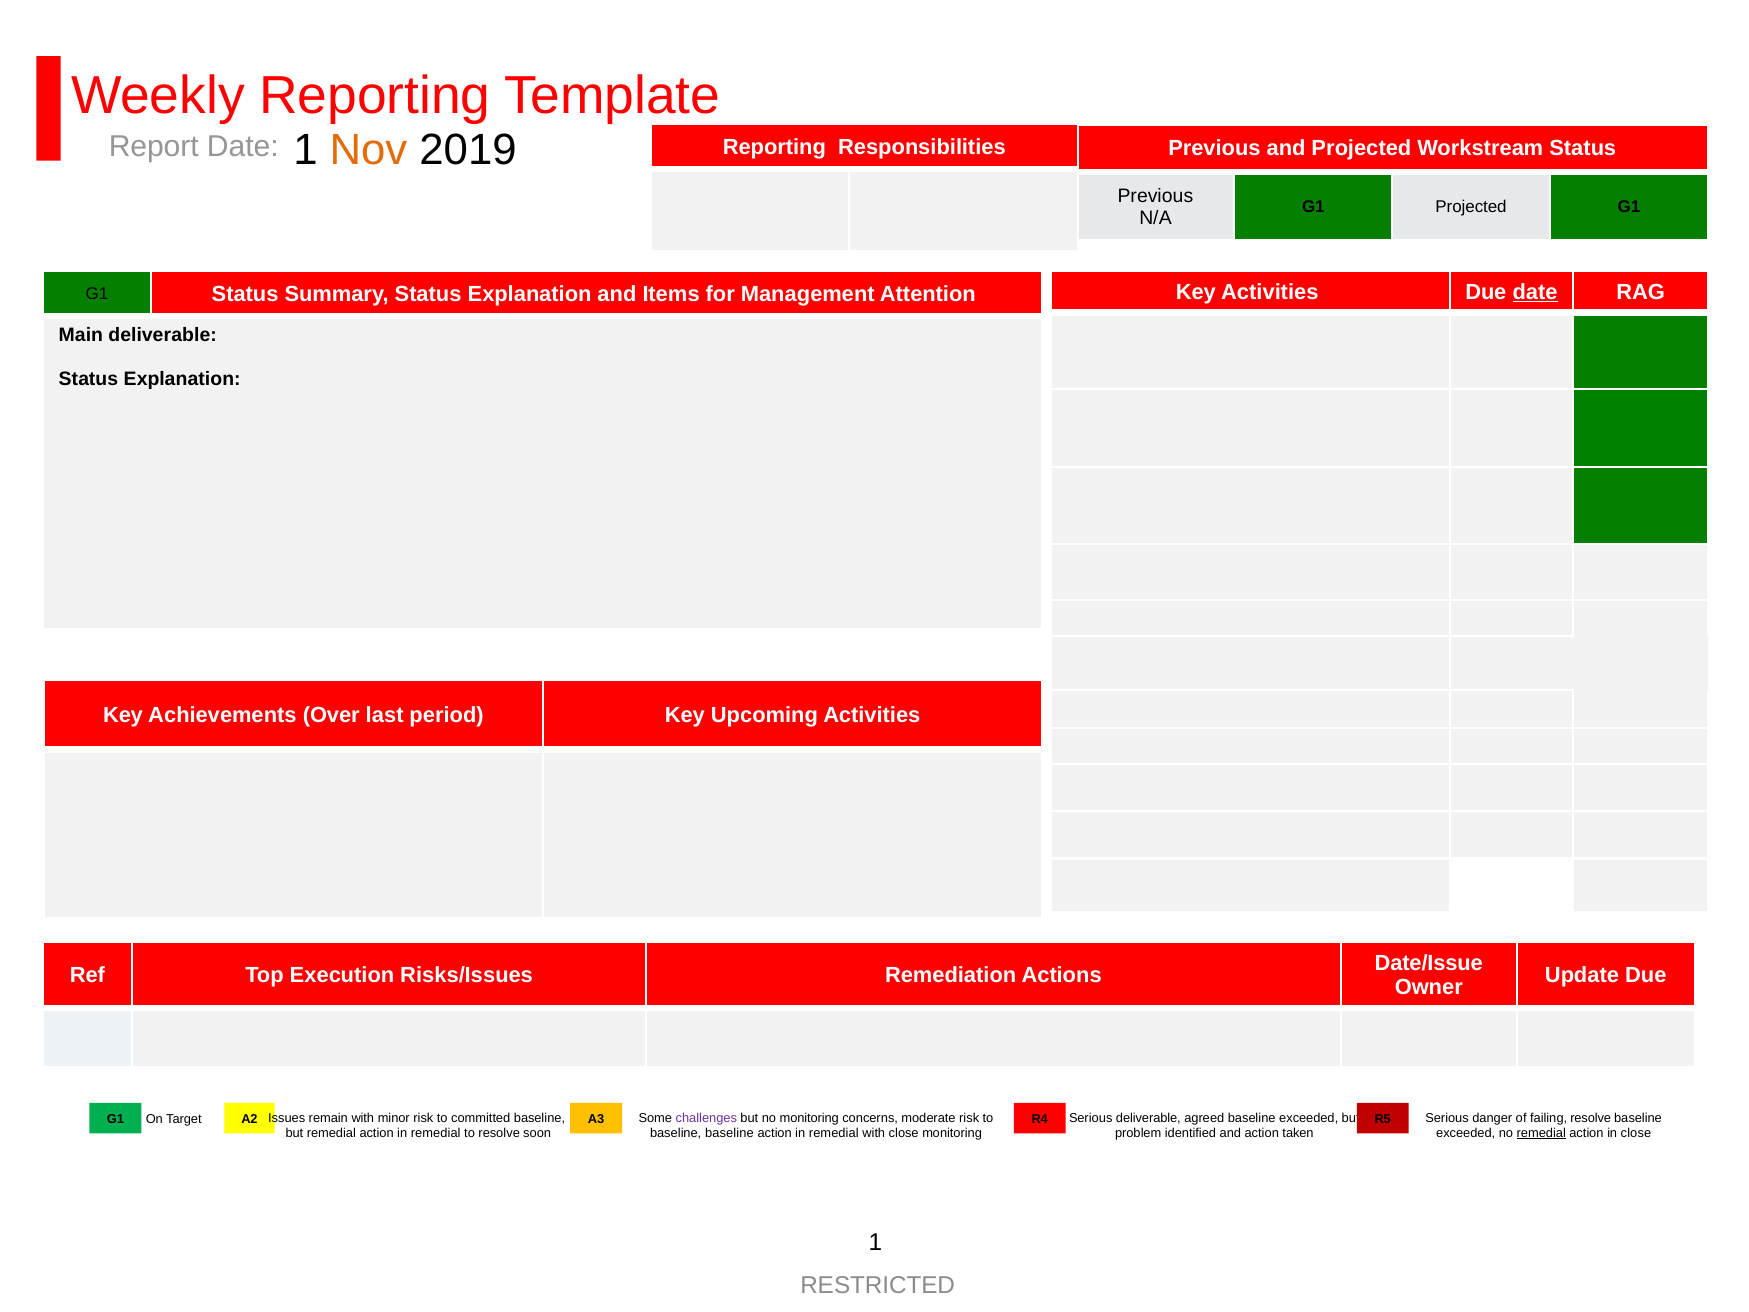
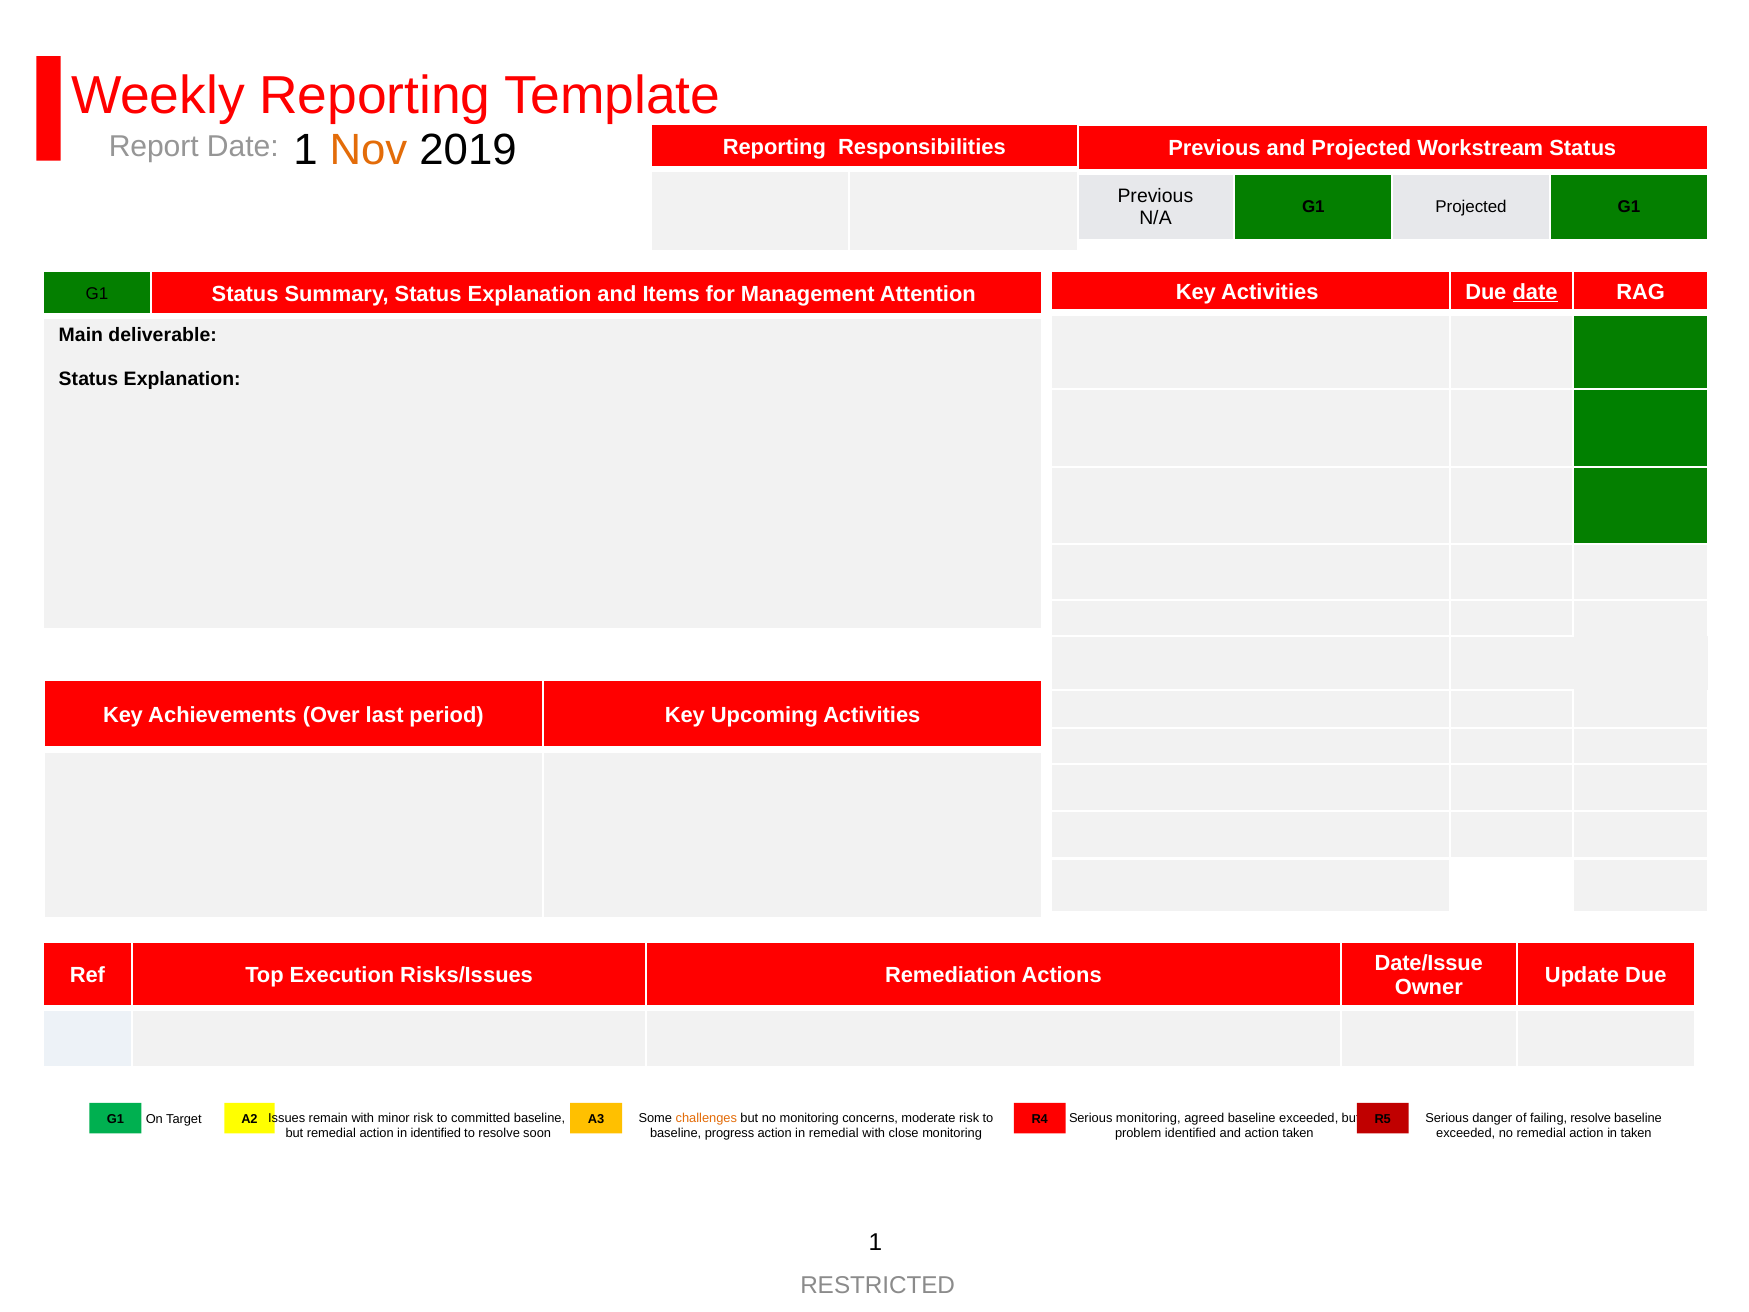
challenges colour: purple -> orange (706, 1118)
Serious deliverable: deliverable -> monitoring (1148, 1118)
remedial action in remedial: remedial -> identified (436, 1133)
baseline baseline: baseline -> progress (730, 1133)
remedial underline: present -> none (1541, 1133)
in close: close -> taken (1636, 1133)
